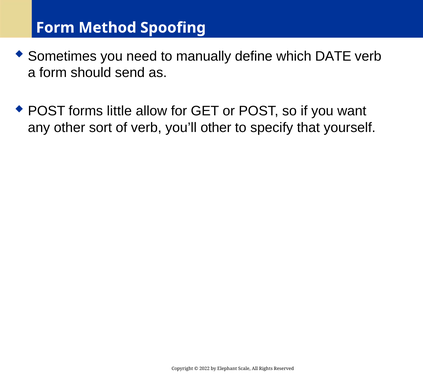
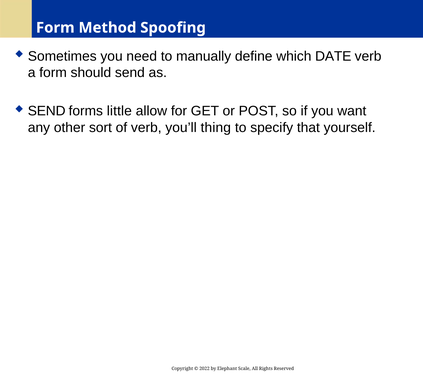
POST: POST -> SEND (47, 111)
you’ll other: other -> thing (216, 128)
